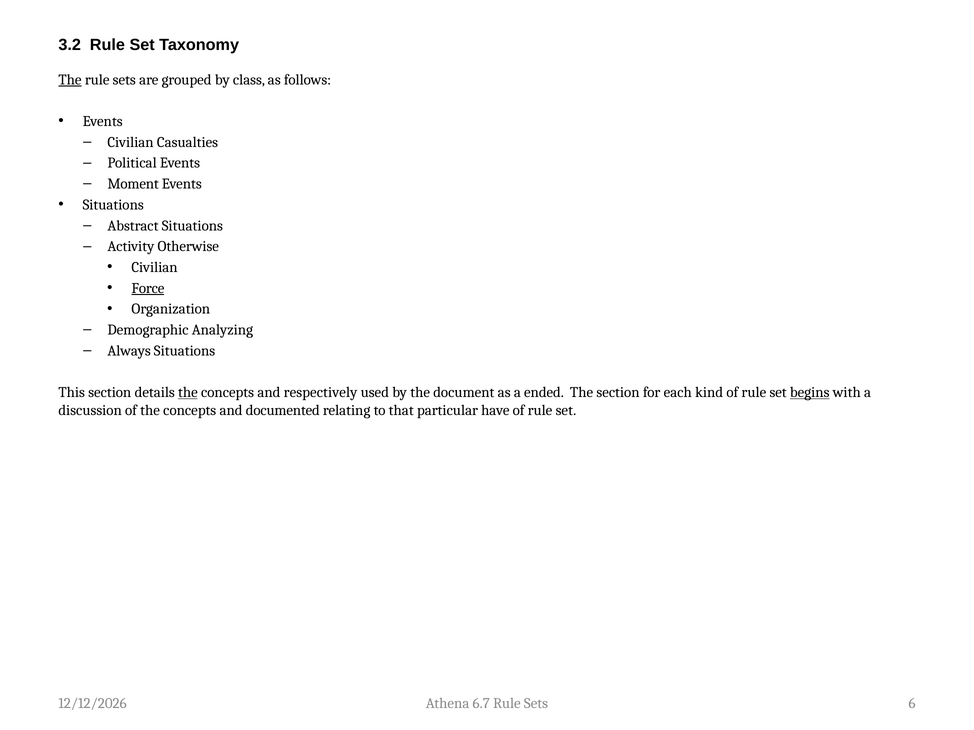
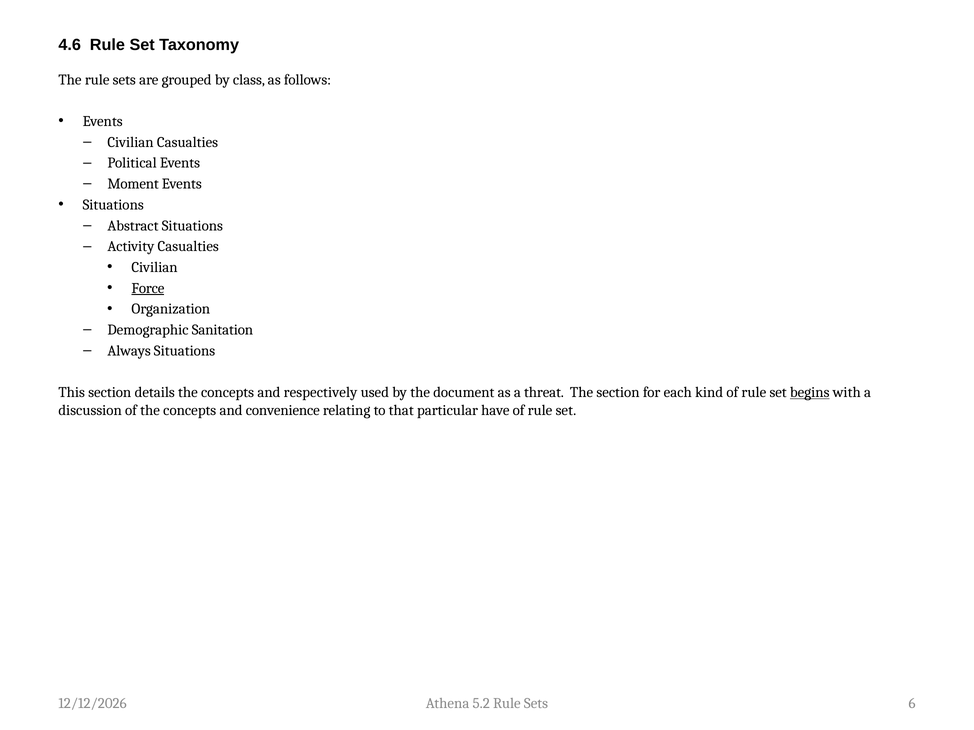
3.2: 3.2 -> 4.6 (70, 45)
The underline: present -> none (70, 80)
Activity Otherwise: Otherwise -> Casualties (188, 247)
Analyzing: Analyzing -> Sanitation (222, 330)
the underline: present -> none (188, 393)
ended: ended -> threat (544, 393)
documented: documented -> convenience (283, 411)
6.7: 6.7 -> 5.2 (481, 704)
